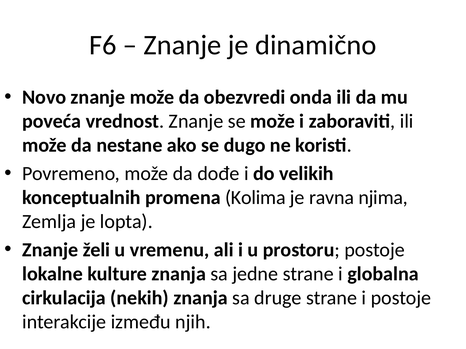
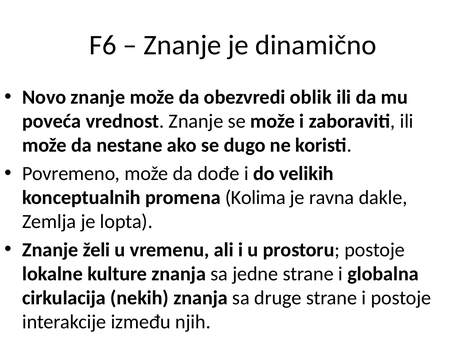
onda: onda -> oblik (311, 97)
njima: njima -> dakle (383, 198)
